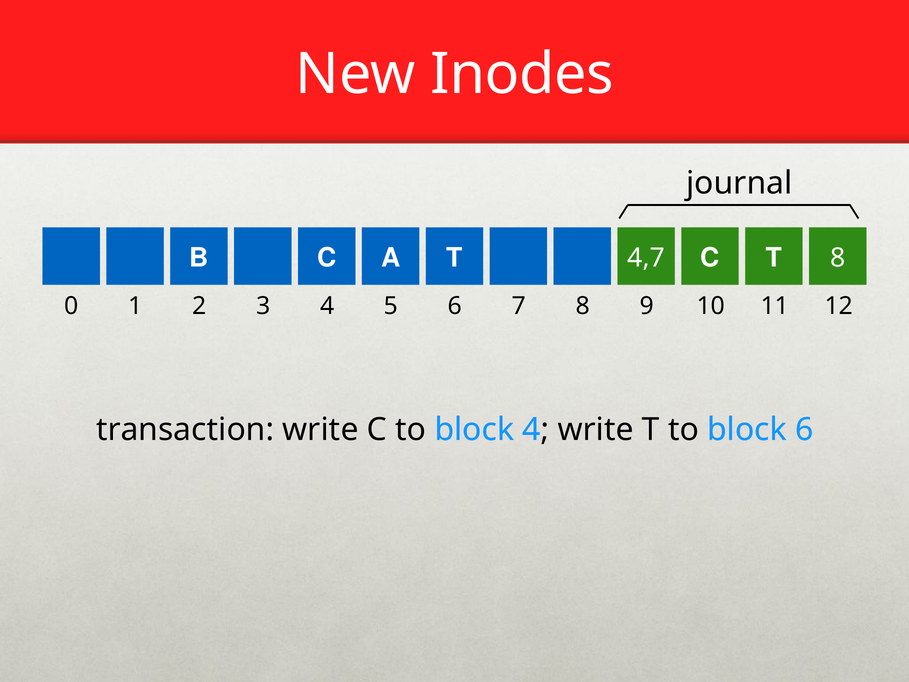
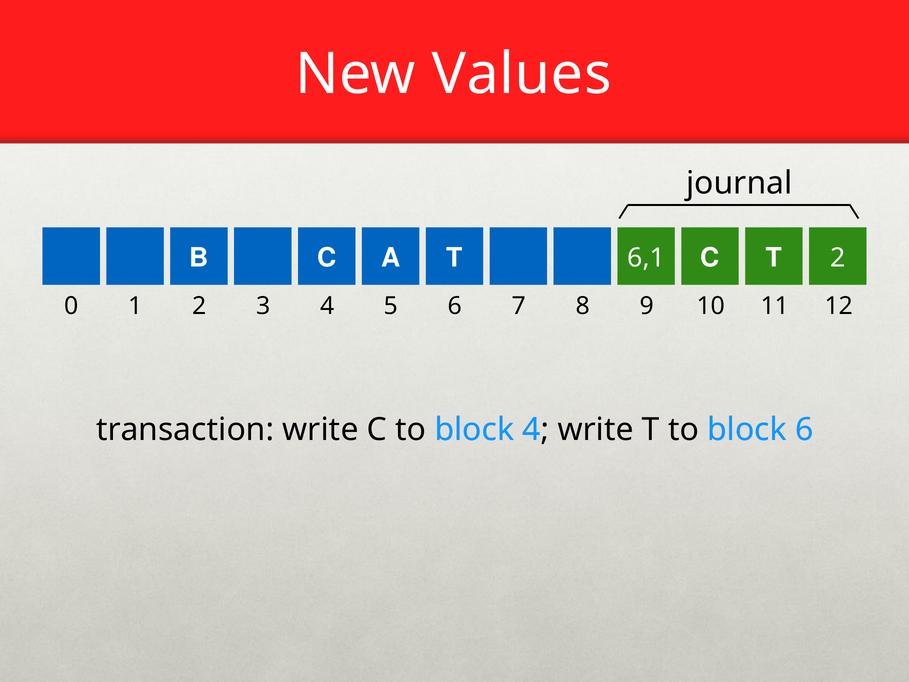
Inodes: Inodes -> Values (522, 74)
4,7: 4,7 -> 6,1 (646, 258)
T 8: 8 -> 2 (838, 258)
